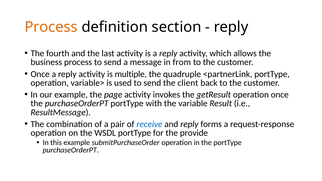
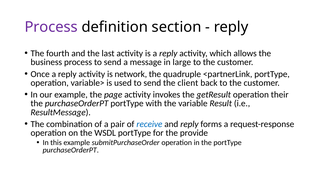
Process colour: orange -> purple (51, 27)
from: from -> large (182, 62)
multiple: multiple -> network (131, 74)
operation once: once -> their (280, 95)
